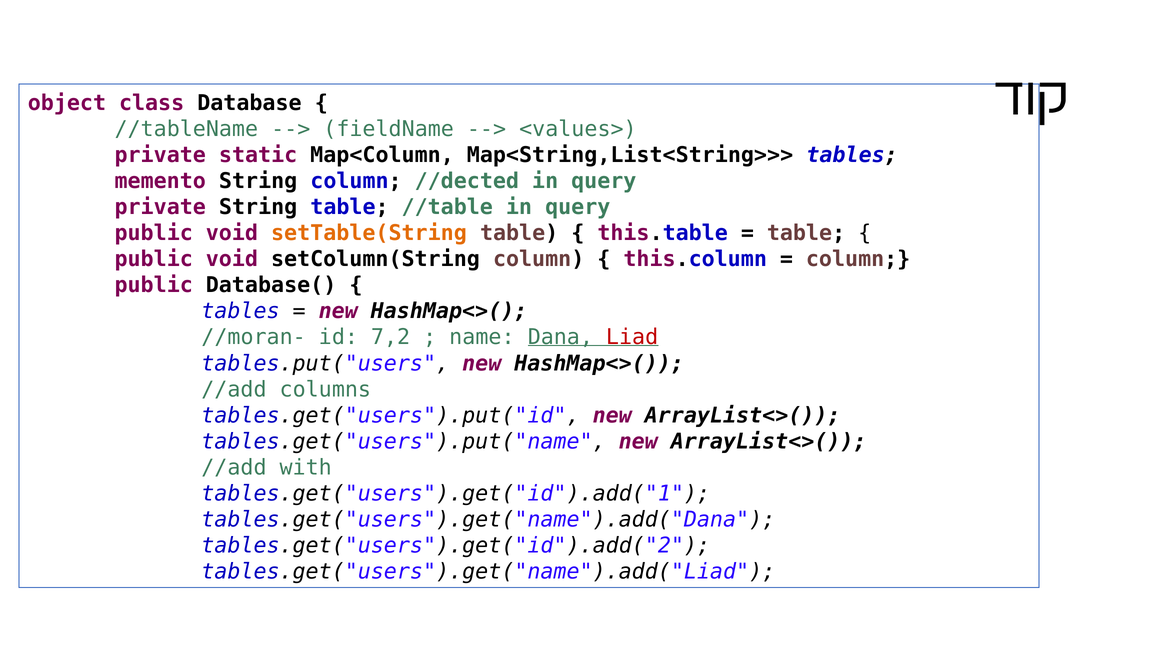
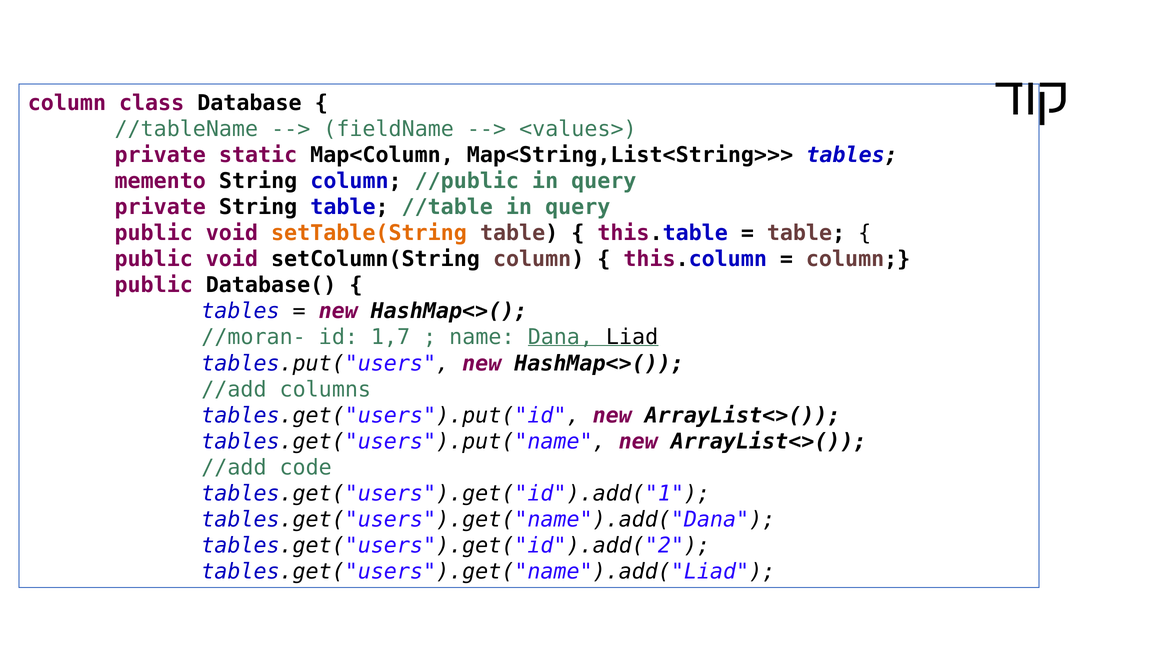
object: object -> column (67, 103)
//dected: //dected -> //public (467, 181)
7,2: 7,2 -> 1,7 (391, 337)
Liad colour: red -> black (632, 337)
with: with -> code (306, 467)
